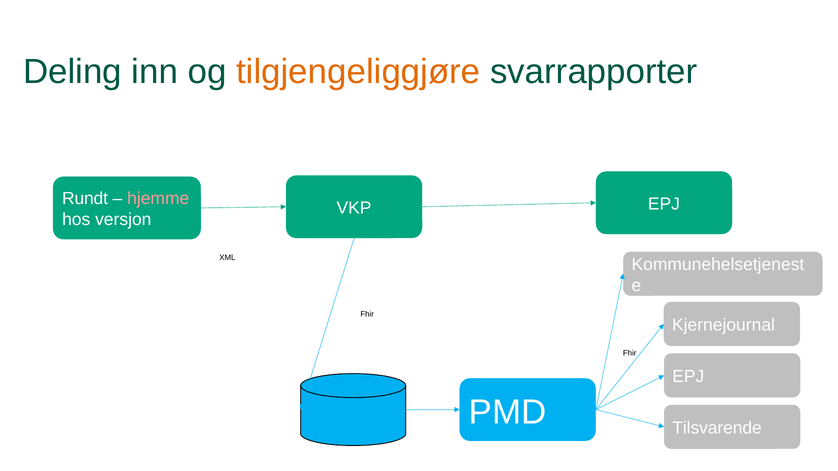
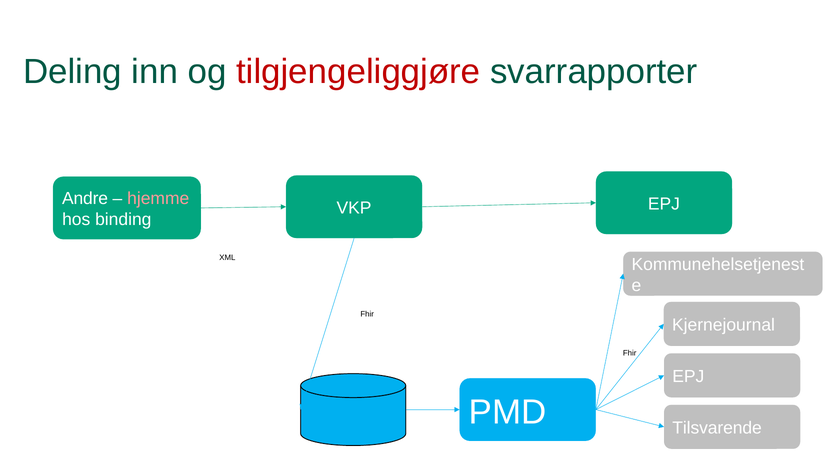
tilgjengeliggjøre colour: orange -> red (358, 72)
Rundt: Rundt -> Andre (85, 199)
versjon: versjon -> binding (123, 220)
